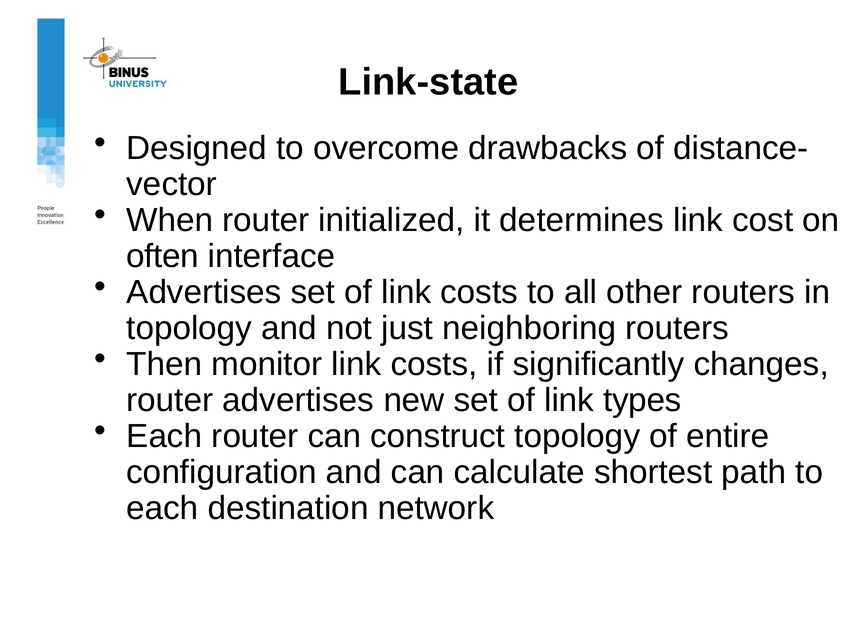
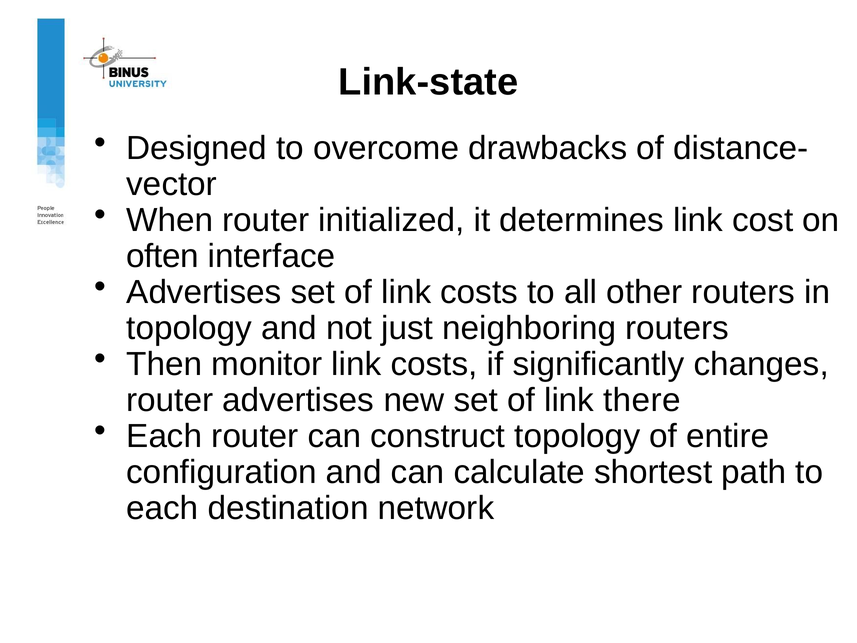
types: types -> there (642, 400)
